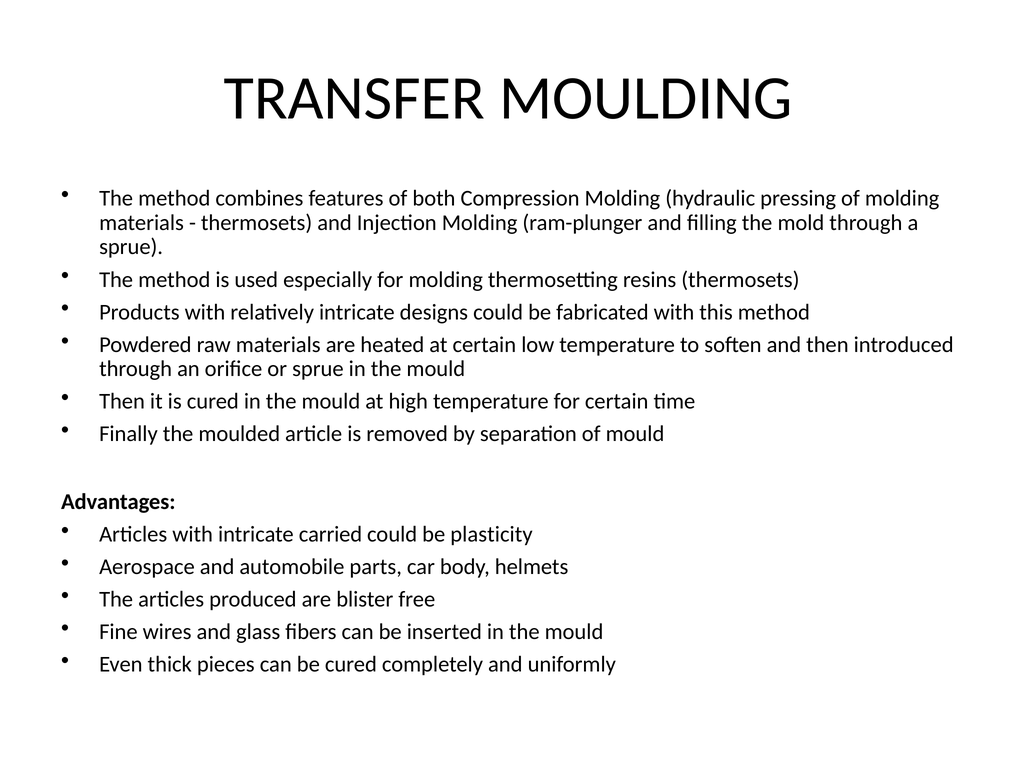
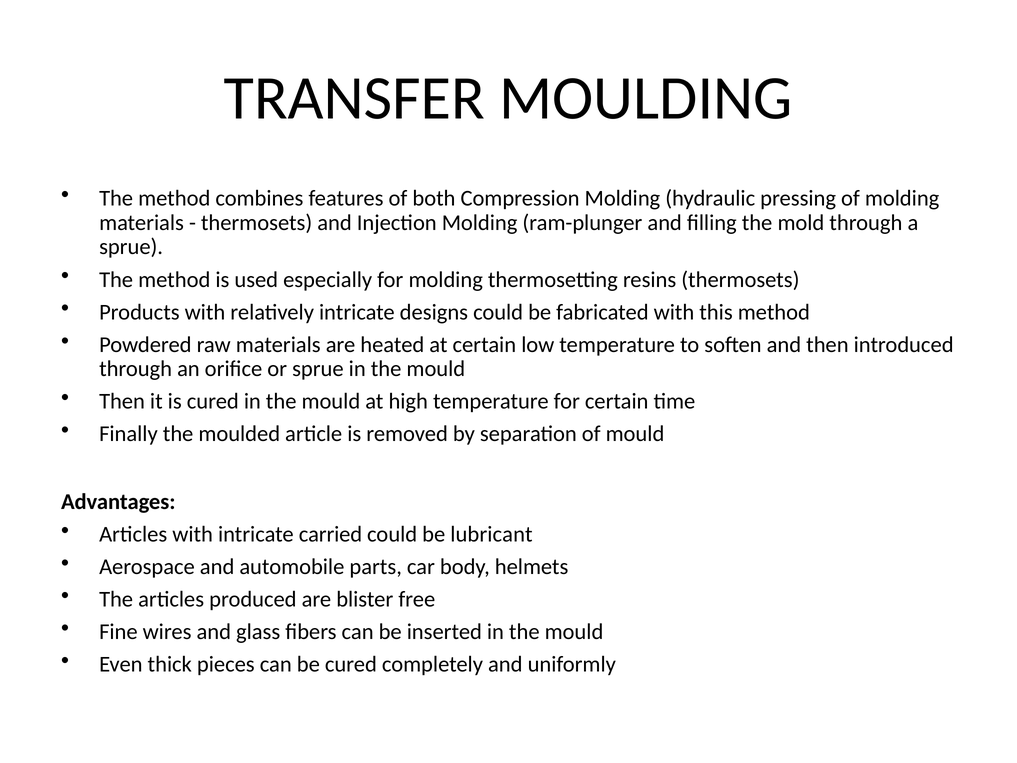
plasticity: plasticity -> lubricant (491, 534)
